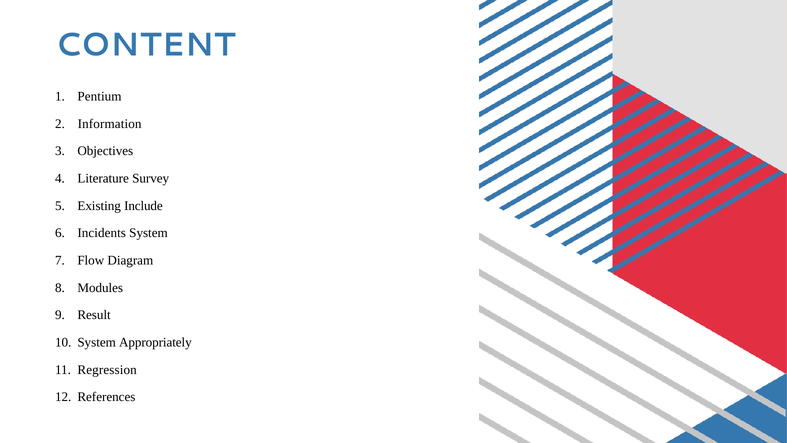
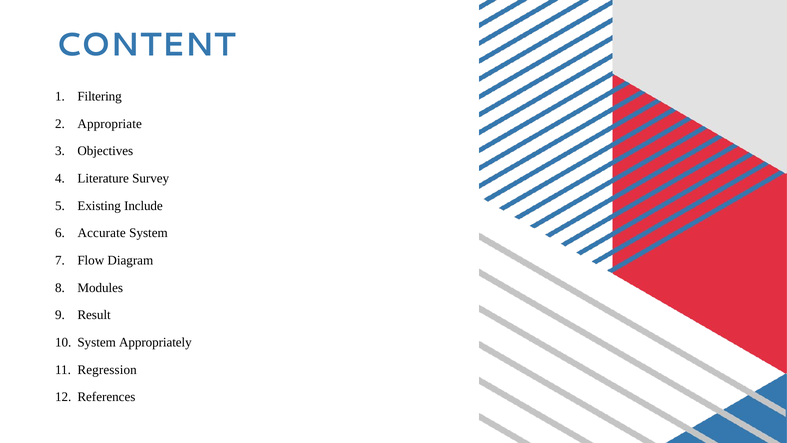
Pentium: Pentium -> Filtering (100, 96)
Information: Information -> Appropriate (110, 124)
Incidents: Incidents -> Accurate (102, 233)
